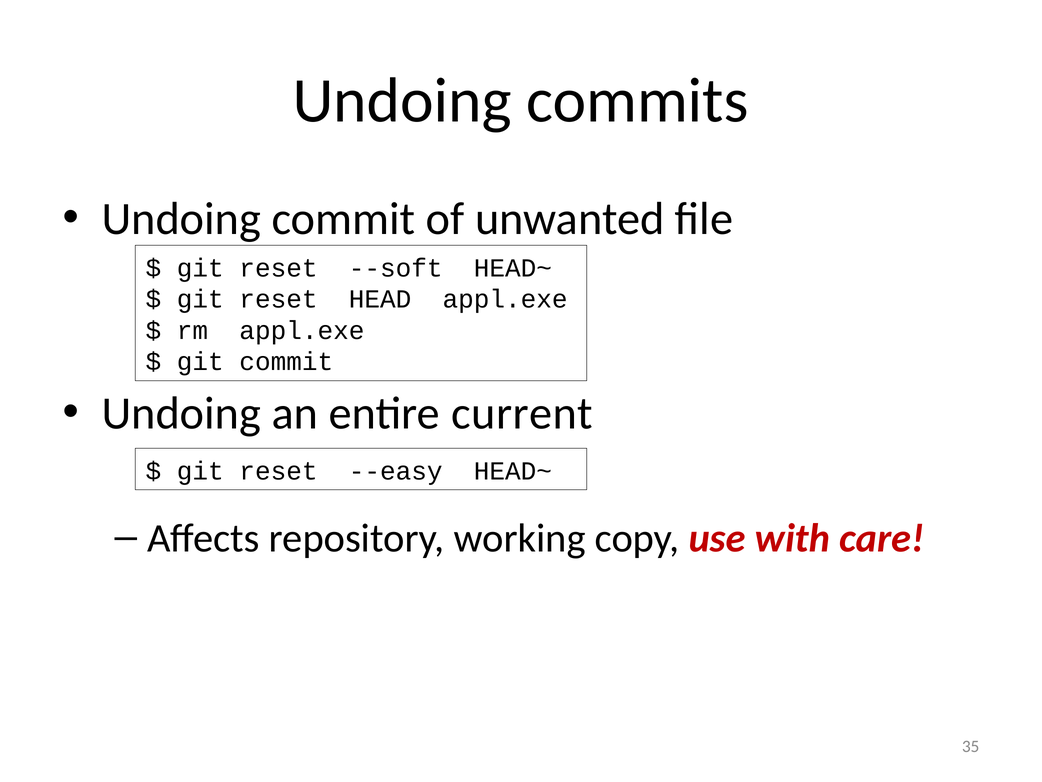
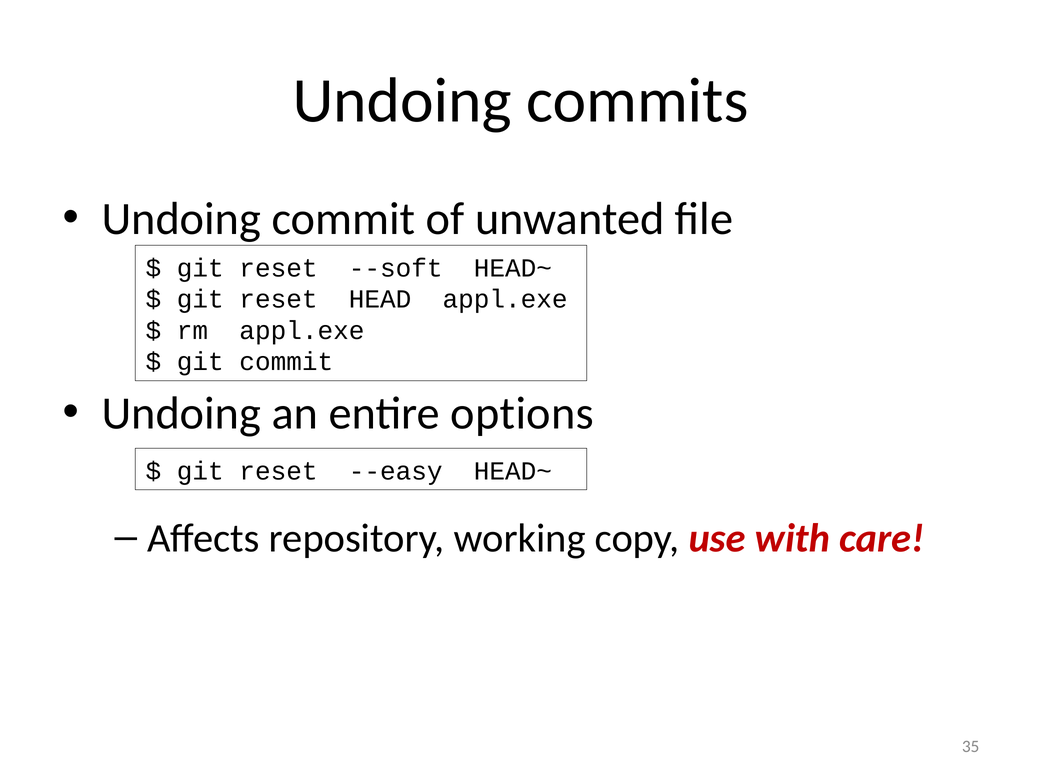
current: current -> options (522, 413)
